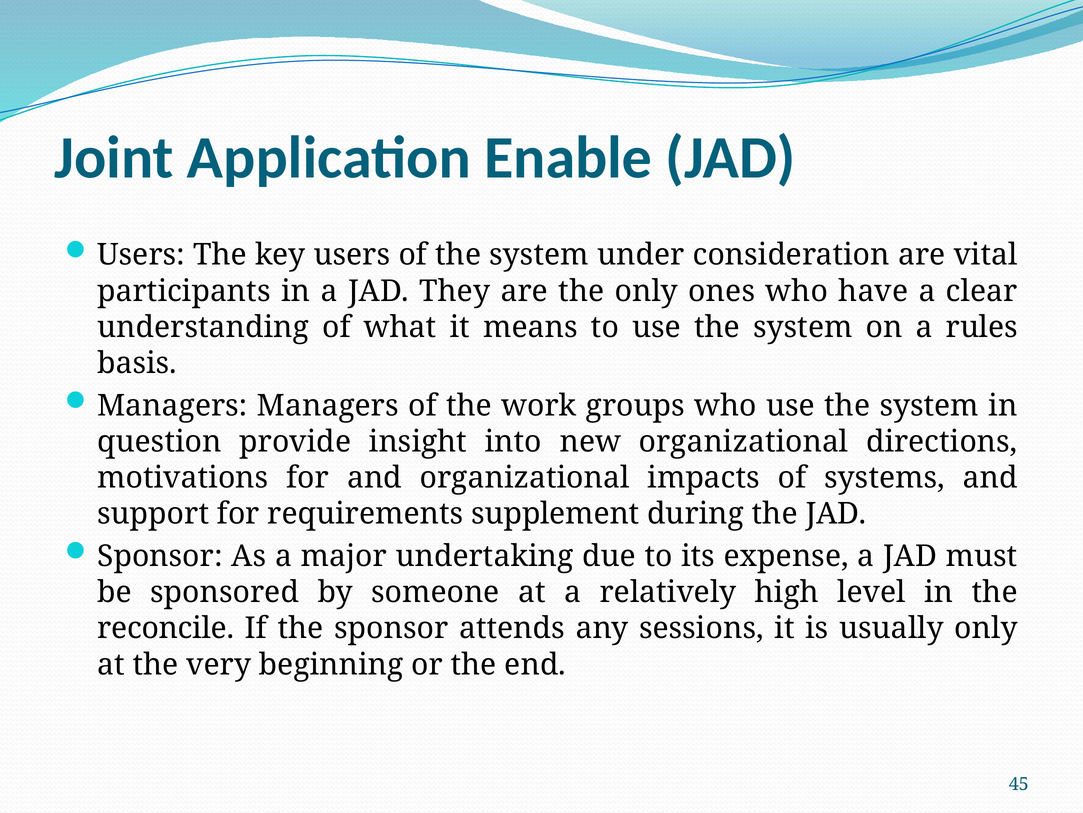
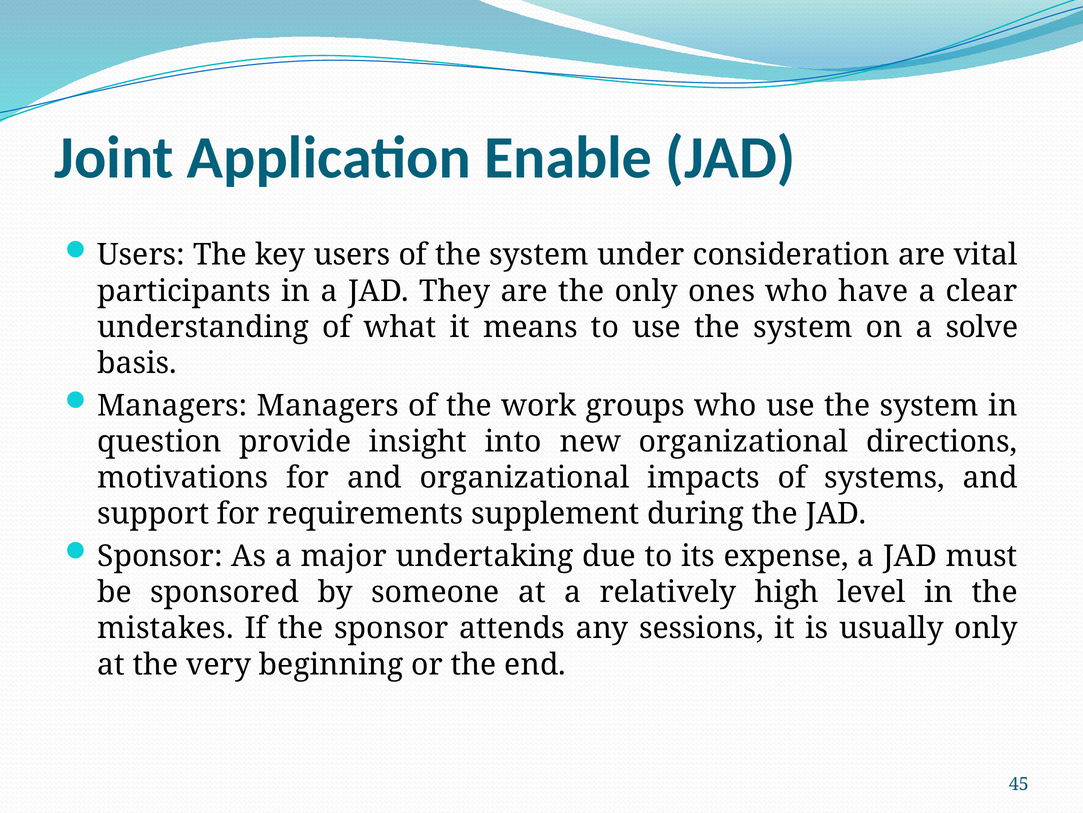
rules: rules -> solve (982, 327)
reconcile: reconcile -> mistakes (166, 628)
